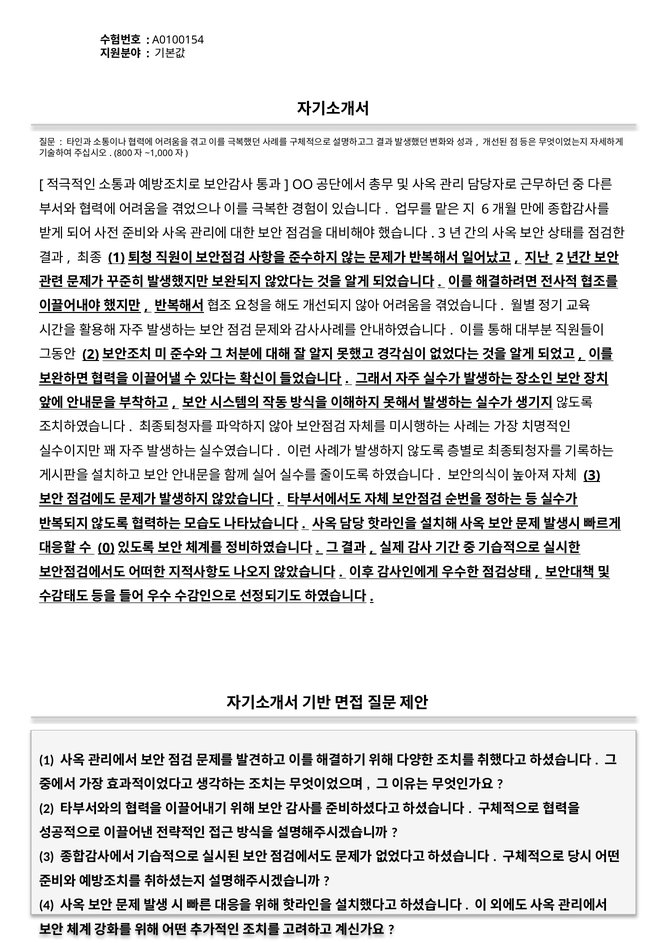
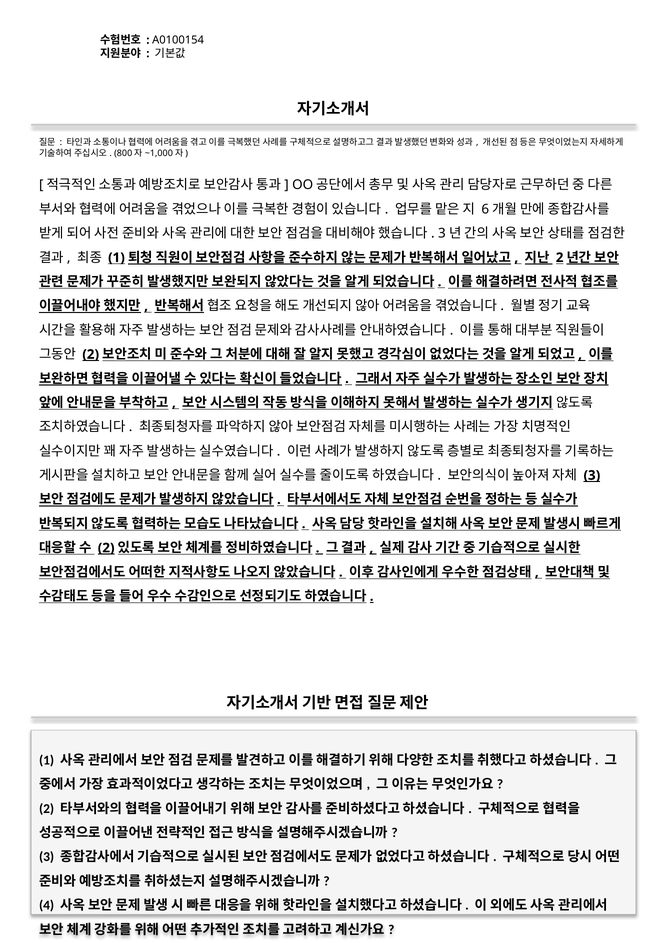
0: 0 -> 2 (106, 548)
